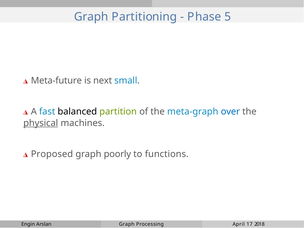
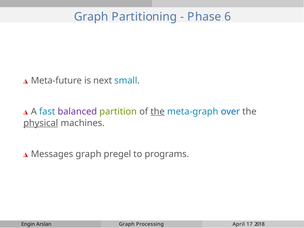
5: 5 -> 6 (228, 17)
balanced colour: black -> purple (77, 112)
the underline: none -> present (158, 112)
Proposed: Proposed -> Messages (52, 154)
poorly: poorly -> pregel (117, 154)
functions: functions -> programs (167, 154)
